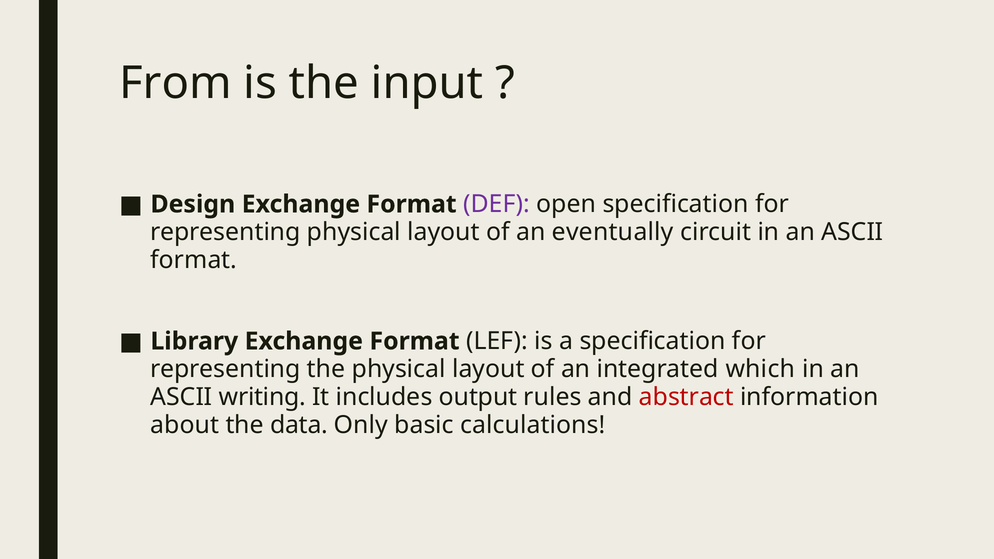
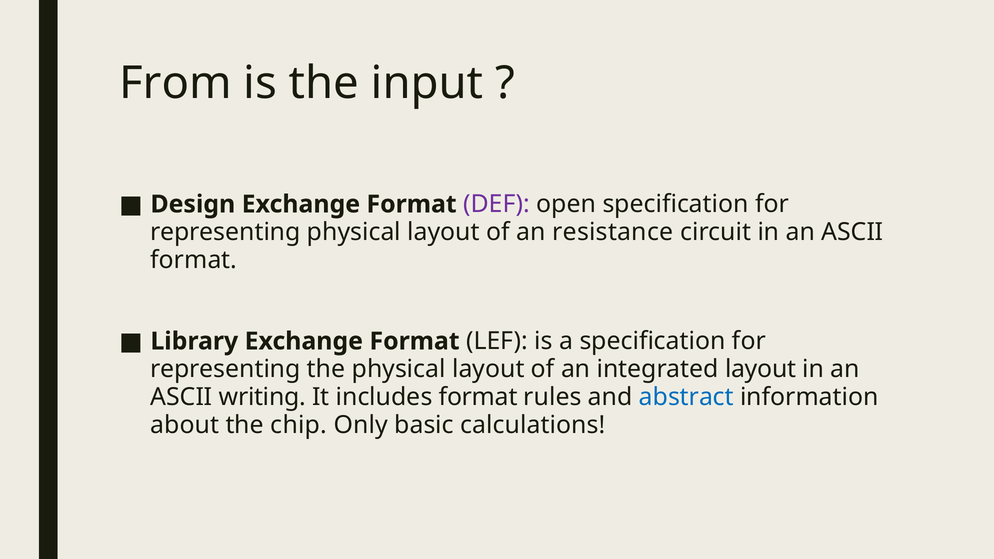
eventually: eventually -> resistance (613, 232)
integrated which: which -> layout (761, 369)
includes output: output -> format (478, 397)
abstract colour: red -> blue (686, 397)
data: data -> chip (299, 425)
